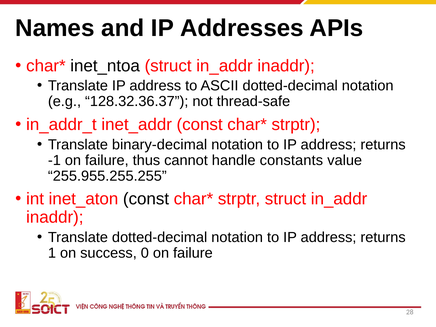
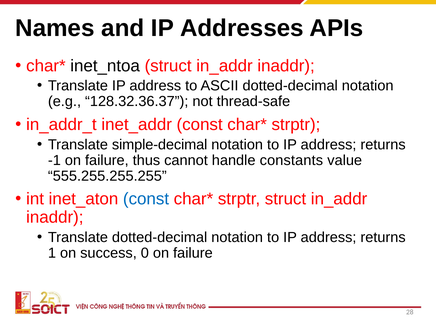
binary-decimal: binary-decimal -> simple-decimal (160, 145)
255.955.255.255: 255.955.255.255 -> 555.255.255.255 (107, 176)
const colour: black -> blue (146, 199)
